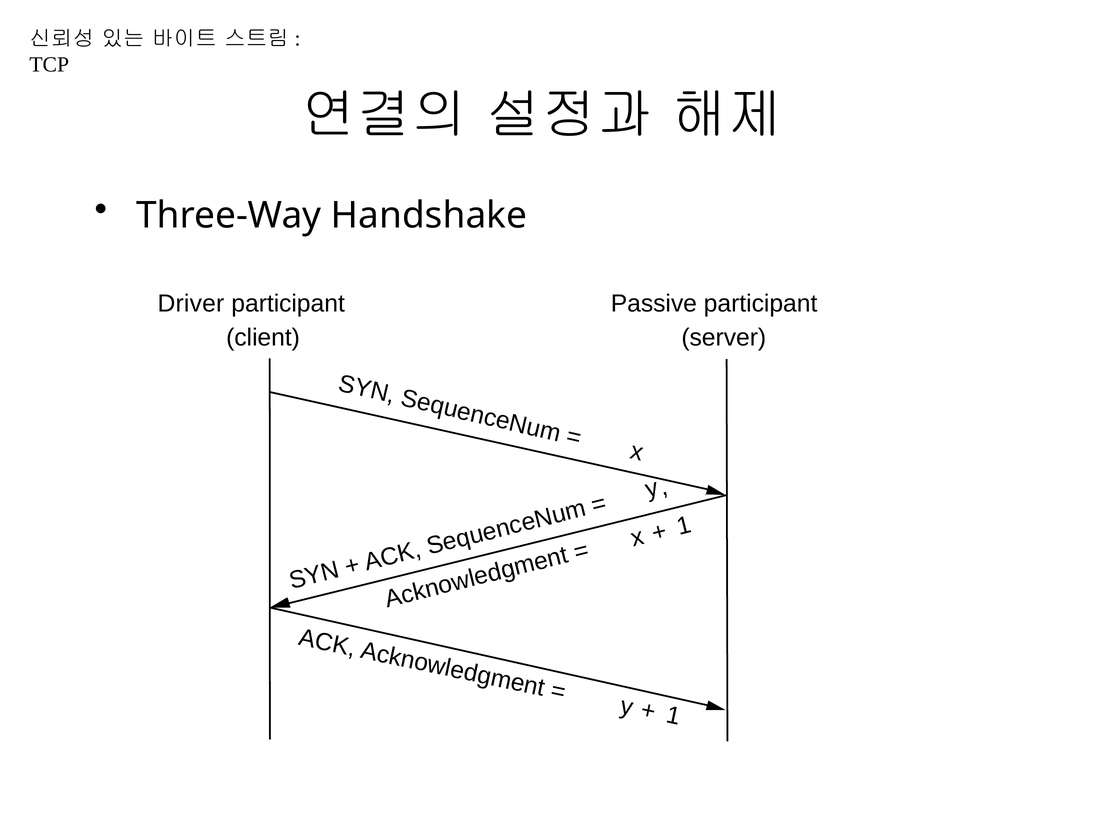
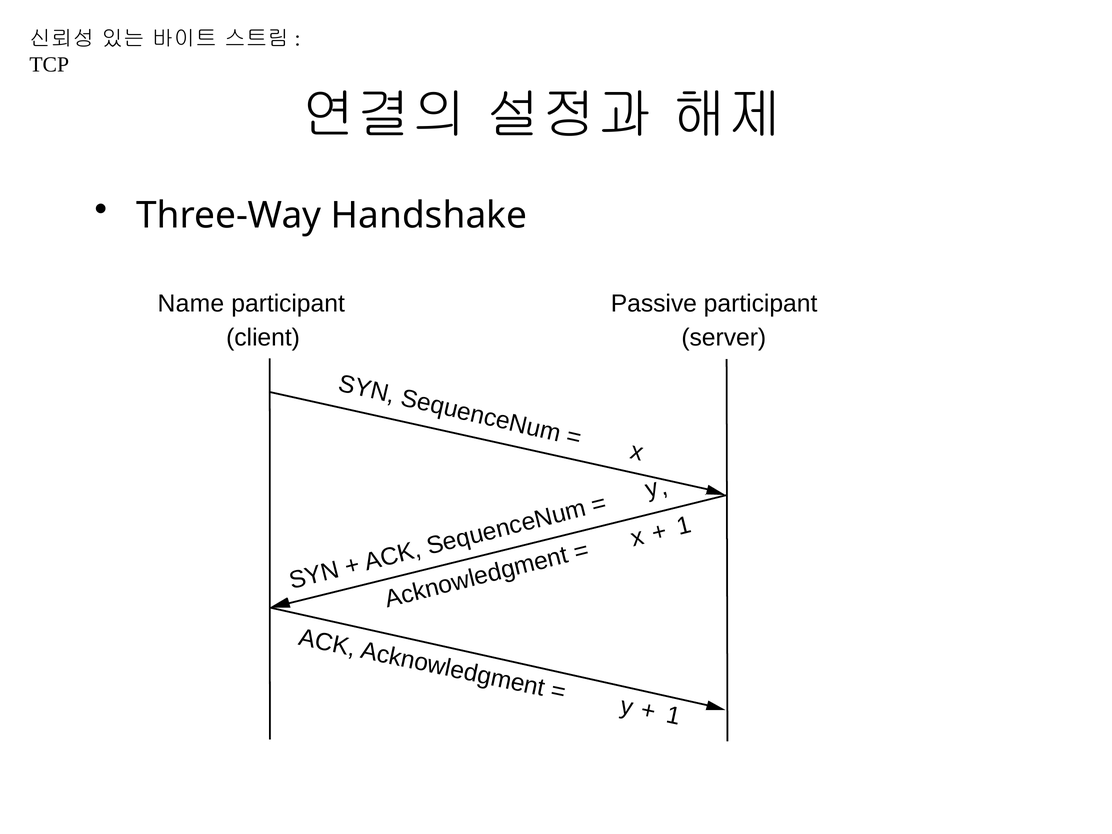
Driver: Driver -> Name (191, 304)
